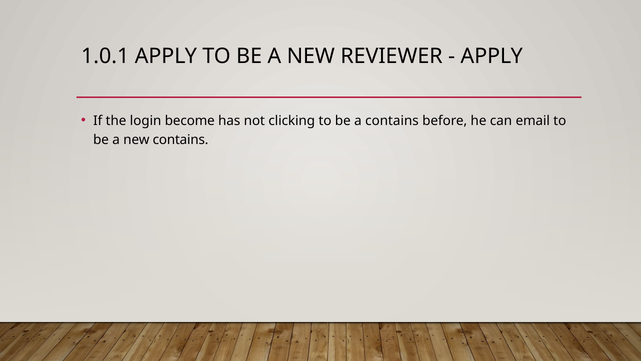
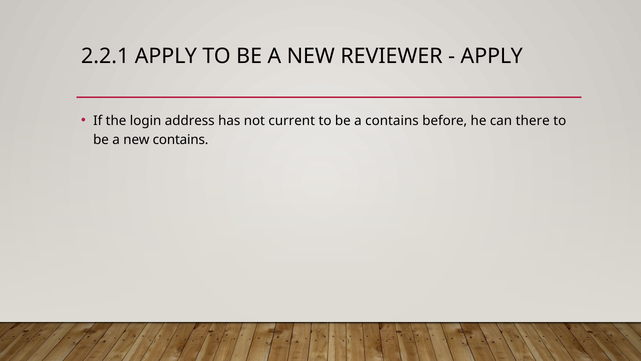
1.0.1: 1.0.1 -> 2.2.1 (105, 56)
become: become -> address (190, 121)
clicking: clicking -> current (292, 121)
email: email -> there (533, 121)
